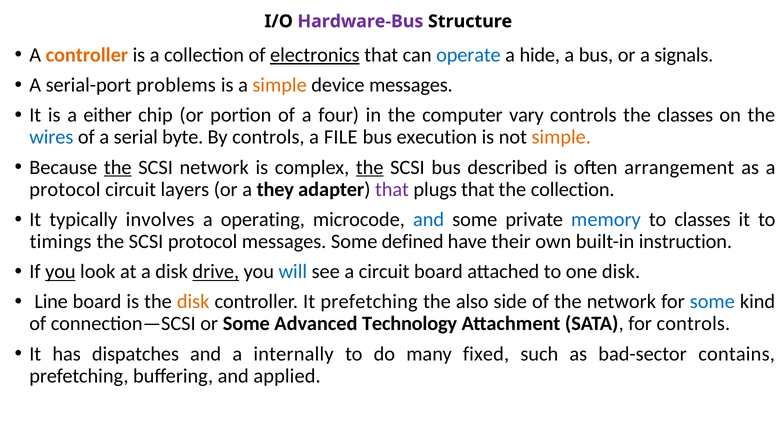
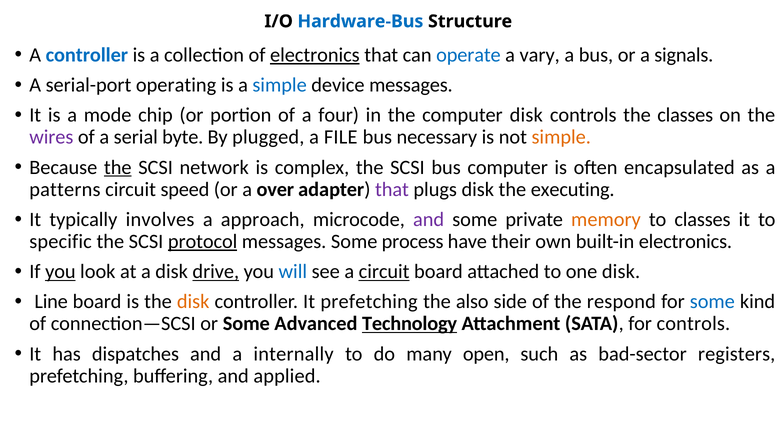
Hardware-Bus colour: purple -> blue (360, 21)
controller colour: orange -> blue (87, 55)
hide: hide -> vary (540, 55)
problems: problems -> operating (176, 85)
simple colour: orange -> blue (280, 85)
either: either -> mode (108, 115)
computer vary: vary -> disk (526, 115)
wires colour: blue -> purple (51, 137)
By controls: controls -> plugged (268, 137)
execution: execution -> necessary (437, 137)
the underline: present -> none (370, 167)
bus described: described -> computer (508, 167)
arrangement: arrangement -> encapsulated (679, 167)
protocol: protocol -> patterns (65, 189)
layers: layers -> speed (185, 189)
they: they -> over (275, 189)
plugs that: that -> disk (478, 189)
the collection: collection -> executing (573, 189)
operating: operating -> approach (263, 219)
and colour: blue -> purple (429, 219)
memory colour: blue -> orange (606, 219)
timings: timings -> specific (61, 241)
protocol underline: none -> present (203, 241)
defined: defined -> process (413, 241)
built-in instruction: instruction -> electronics (685, 241)
circuit underline: none -> present (384, 272)
the network: network -> respond (621, 302)
Technology underline: none -> present (410, 324)
fixed: fixed -> open (486, 354)
contains: contains -> registers (737, 354)
